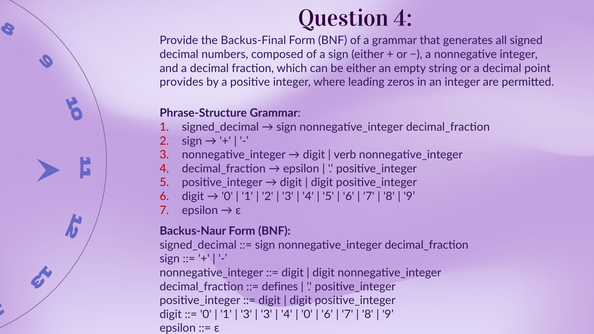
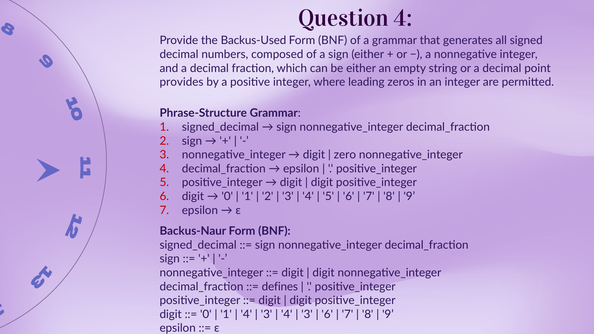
Backus-Final: Backus-Final -> Backus-Used (253, 41)
verb: verb -> zero (345, 155)
3: 3 -> 4 (246, 314)
0: 0 -> 3 (307, 314)
